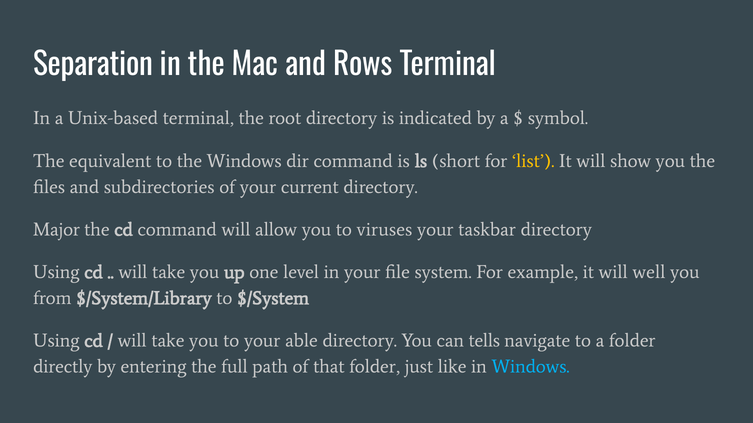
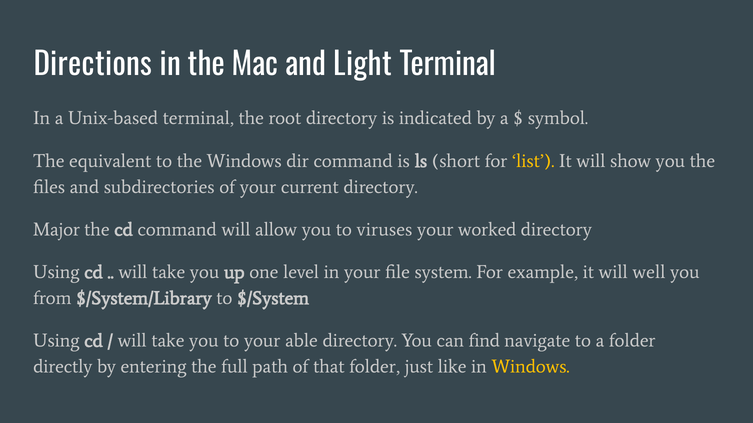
Separation: Separation -> Directions (93, 65)
Rows: Rows -> Light (363, 65)
taskbar: taskbar -> worked (487, 230)
tells: tells -> find (484, 341)
Windows colour: light blue -> yellow (531, 367)
